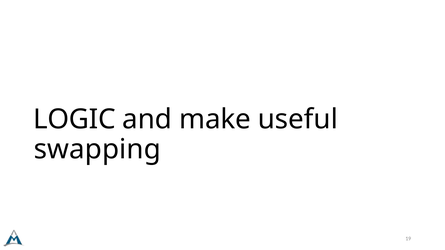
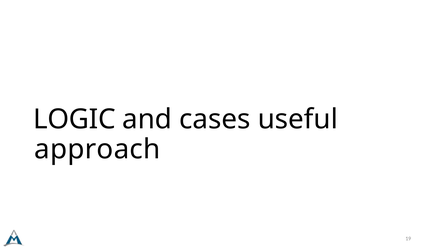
make: make -> cases (215, 120)
swapping: swapping -> approach (97, 150)
